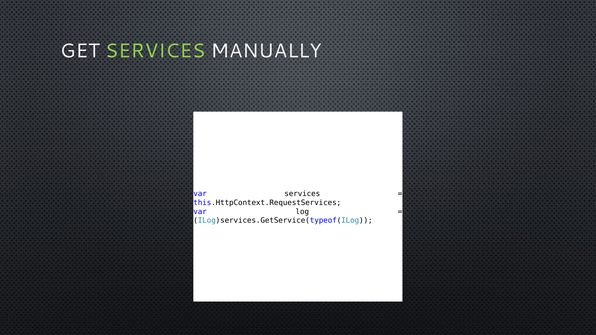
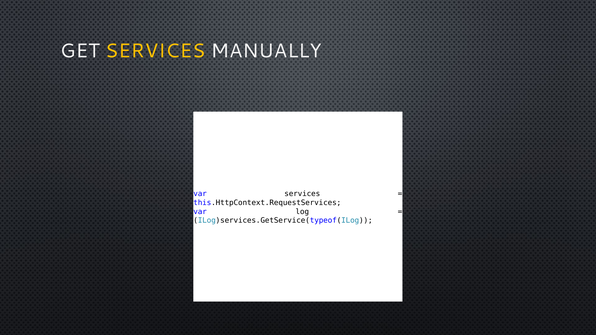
SERVICES colour: light green -> yellow (155, 51)
